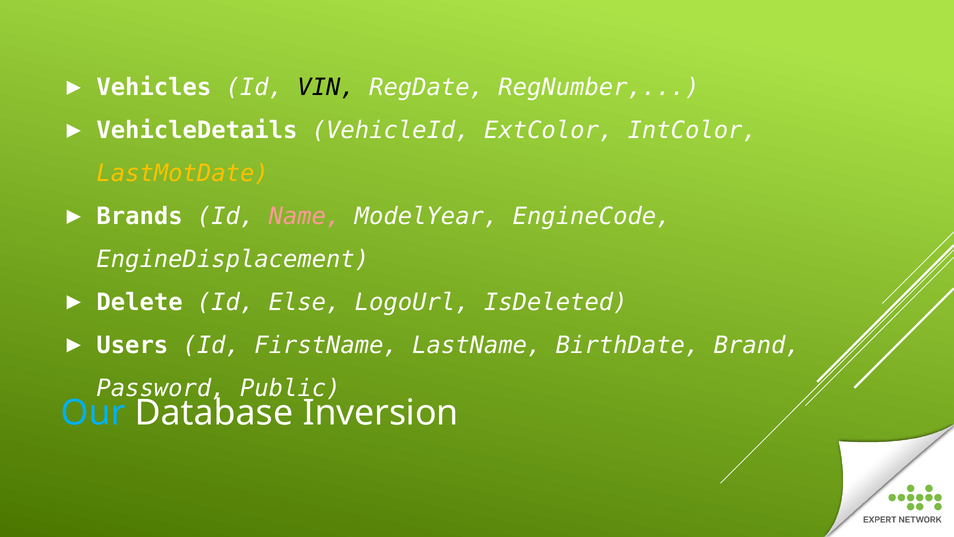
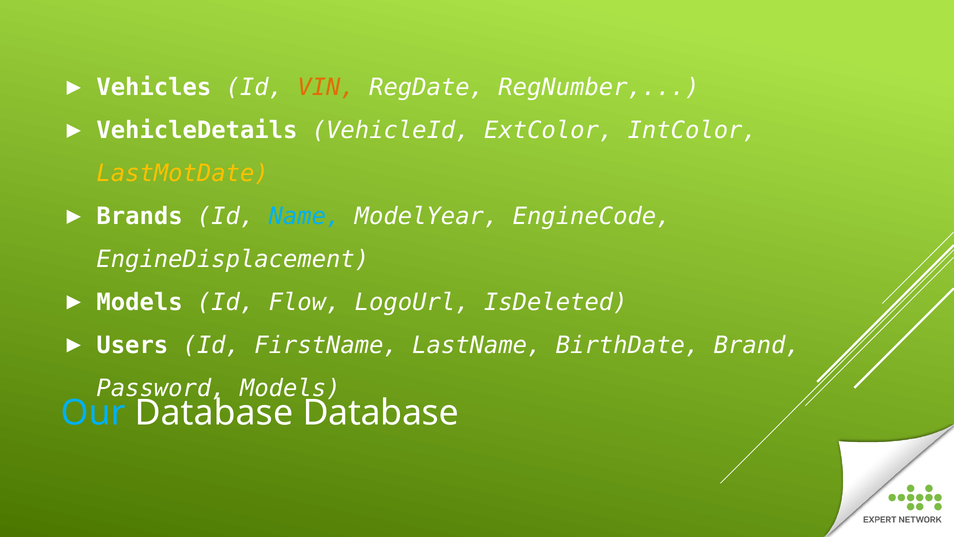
VIN colour: black -> orange (326, 88)
Name colour: pink -> light blue (305, 216)
Delete: Delete -> Models (140, 302)
Else: Else -> Flow (305, 302)
Password Public: Public -> Models (290, 388)
Database Inversion: Inversion -> Database (381, 413)
